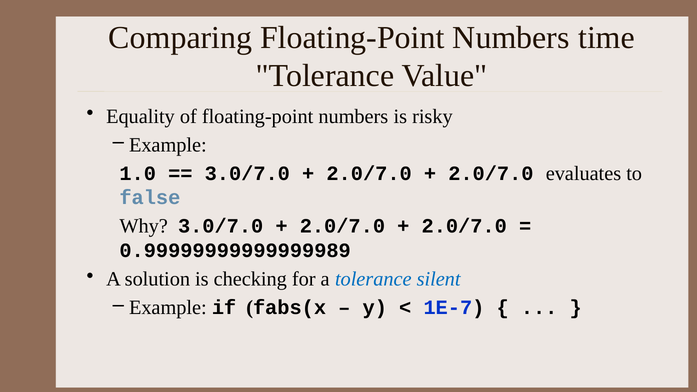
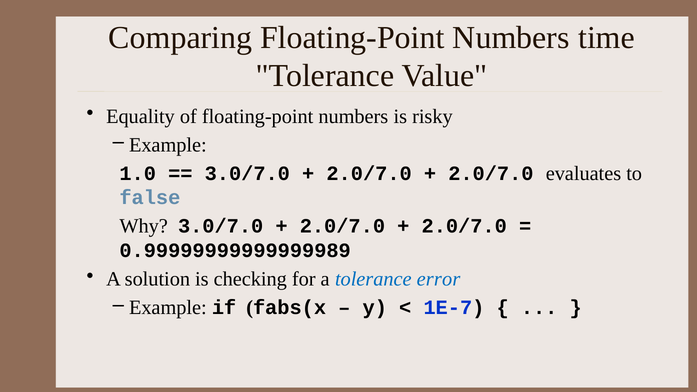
silent: silent -> error (438, 279)
